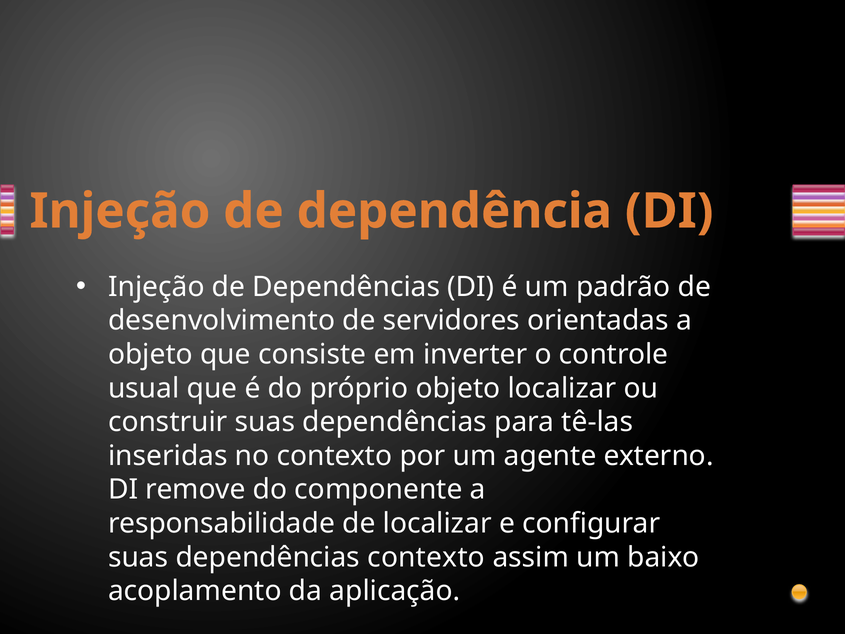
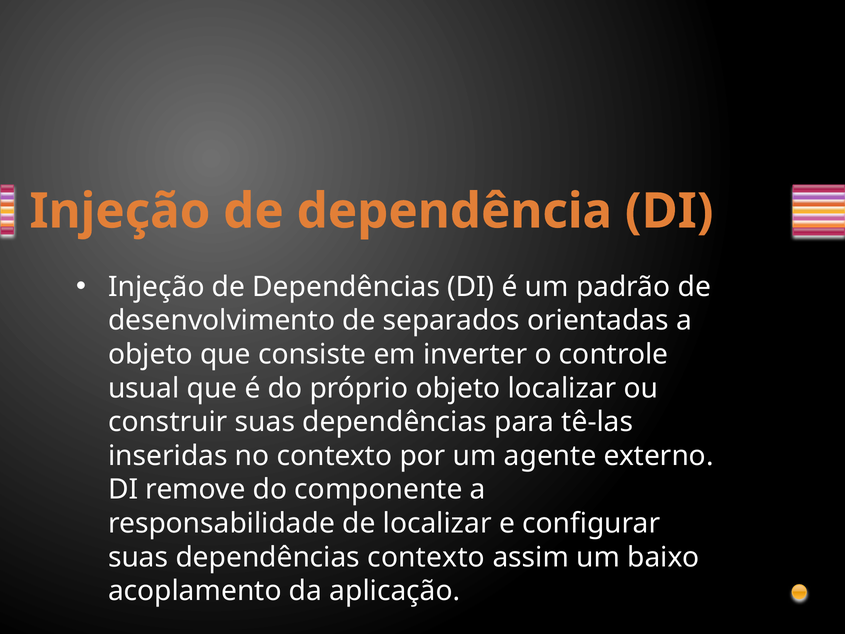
servidores: servidores -> separados (451, 320)
